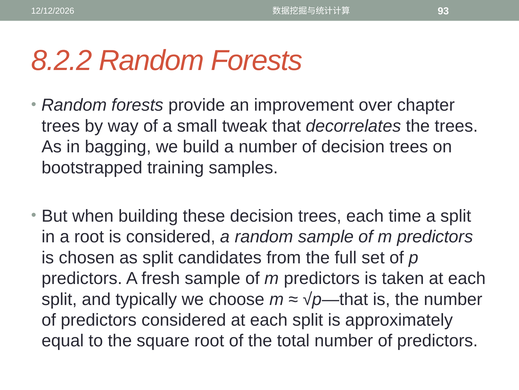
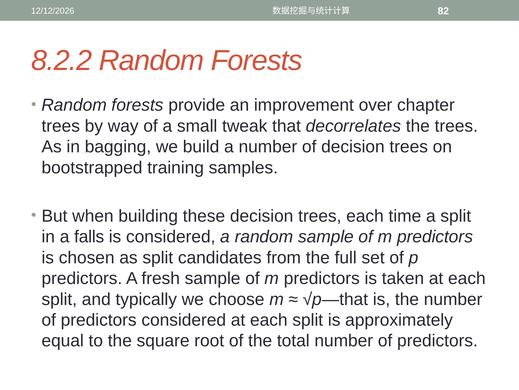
93: 93 -> 82 (443, 11)
a root: root -> falls (89, 236)
